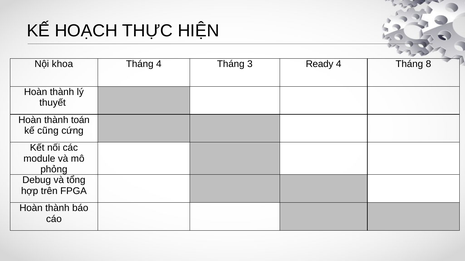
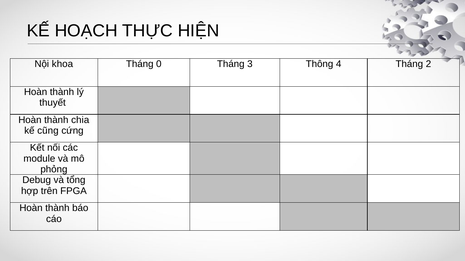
Tháng 4: 4 -> 0 (159, 64)
Ready: Ready -> Thông (320, 64)
8: 8 -> 2 (428, 64)
toán: toán -> chia (80, 120)
